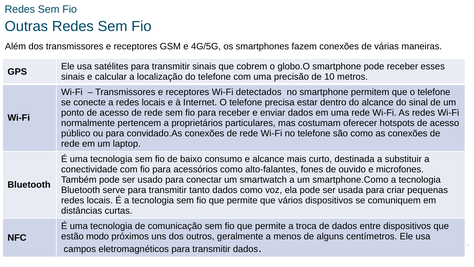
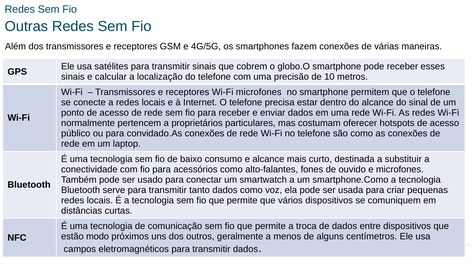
Wi-Fi detectados: detectados -> microfones (259, 92)
